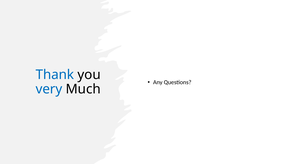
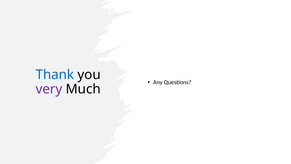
very colour: blue -> purple (49, 89)
